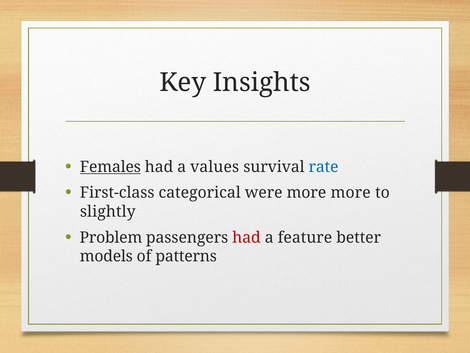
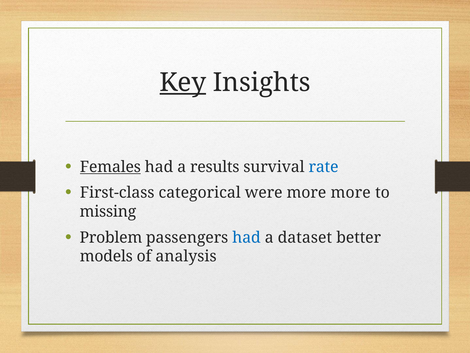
Key underline: none -> present (183, 82)
values: values -> results (215, 167)
slightly: slightly -> missing (108, 211)
had colour: red -> blue (247, 237)
feature: feature -> dataset (305, 237)
patterns: patterns -> analysis (186, 256)
